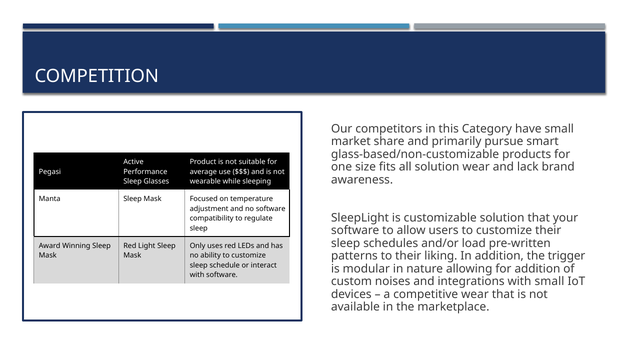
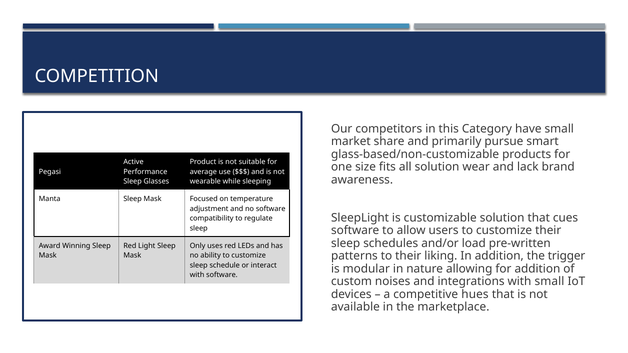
your: your -> cues (566, 218)
competitive wear: wear -> hues (475, 294)
